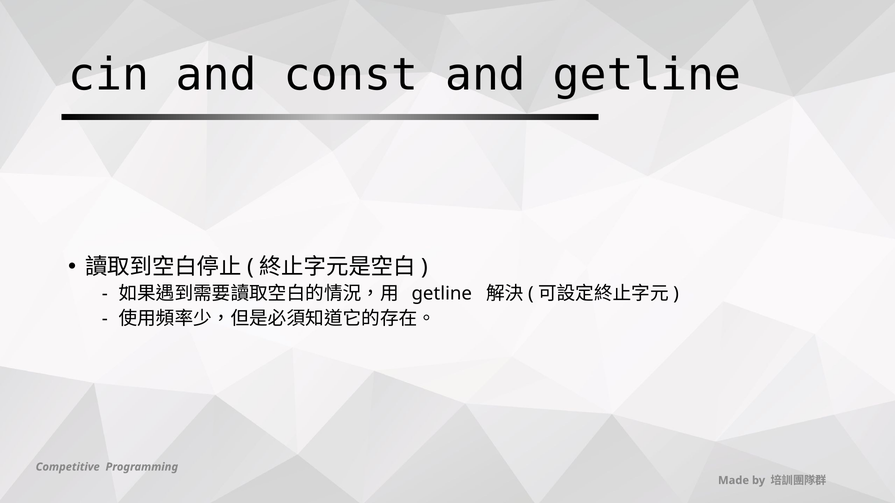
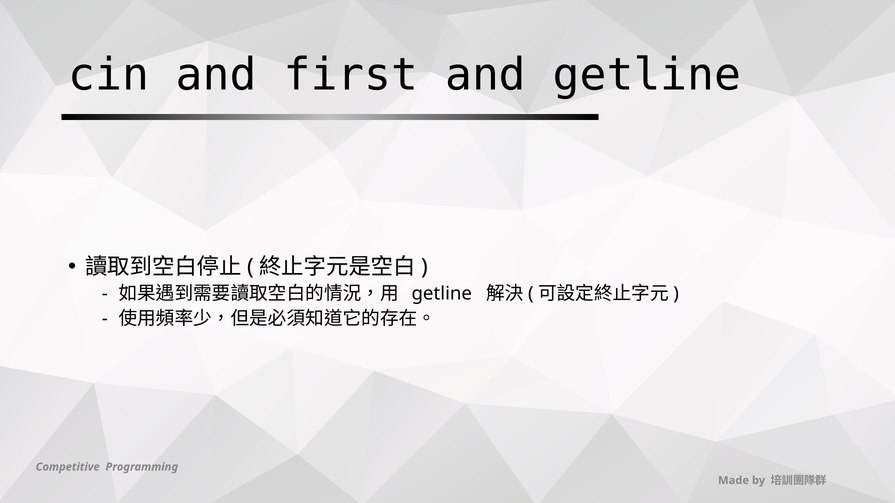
const: const -> first (351, 75)
